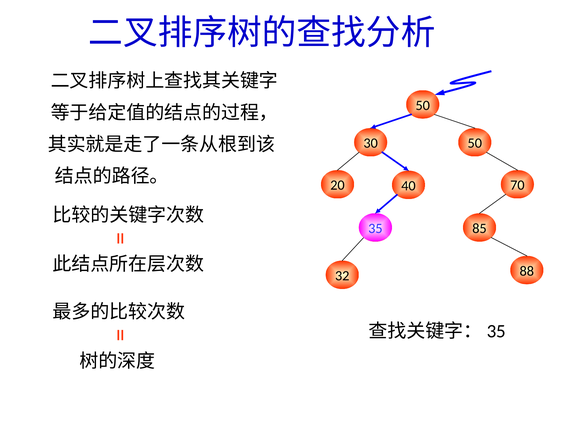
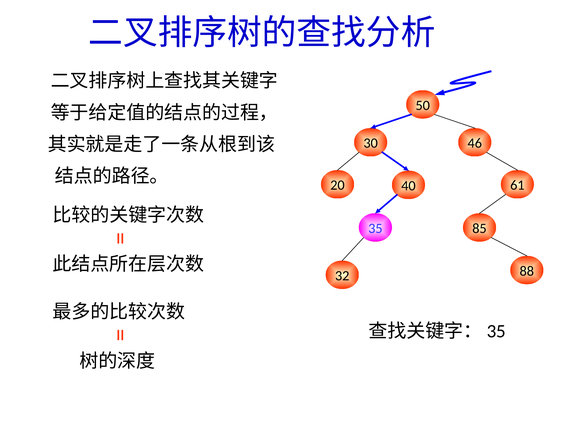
30 50: 50 -> 46 (475, 143)
70: 70 -> 61 (517, 185)
